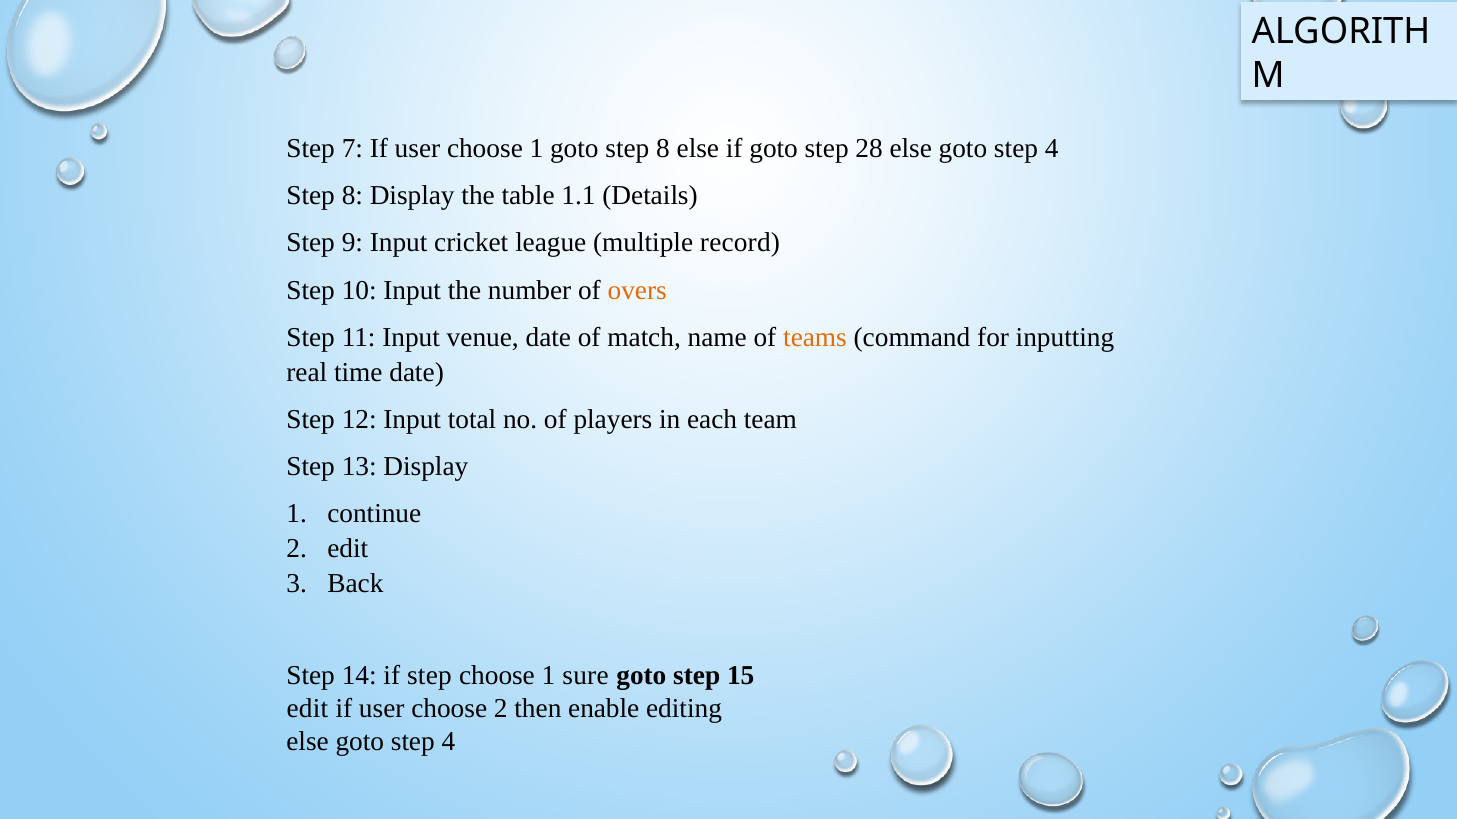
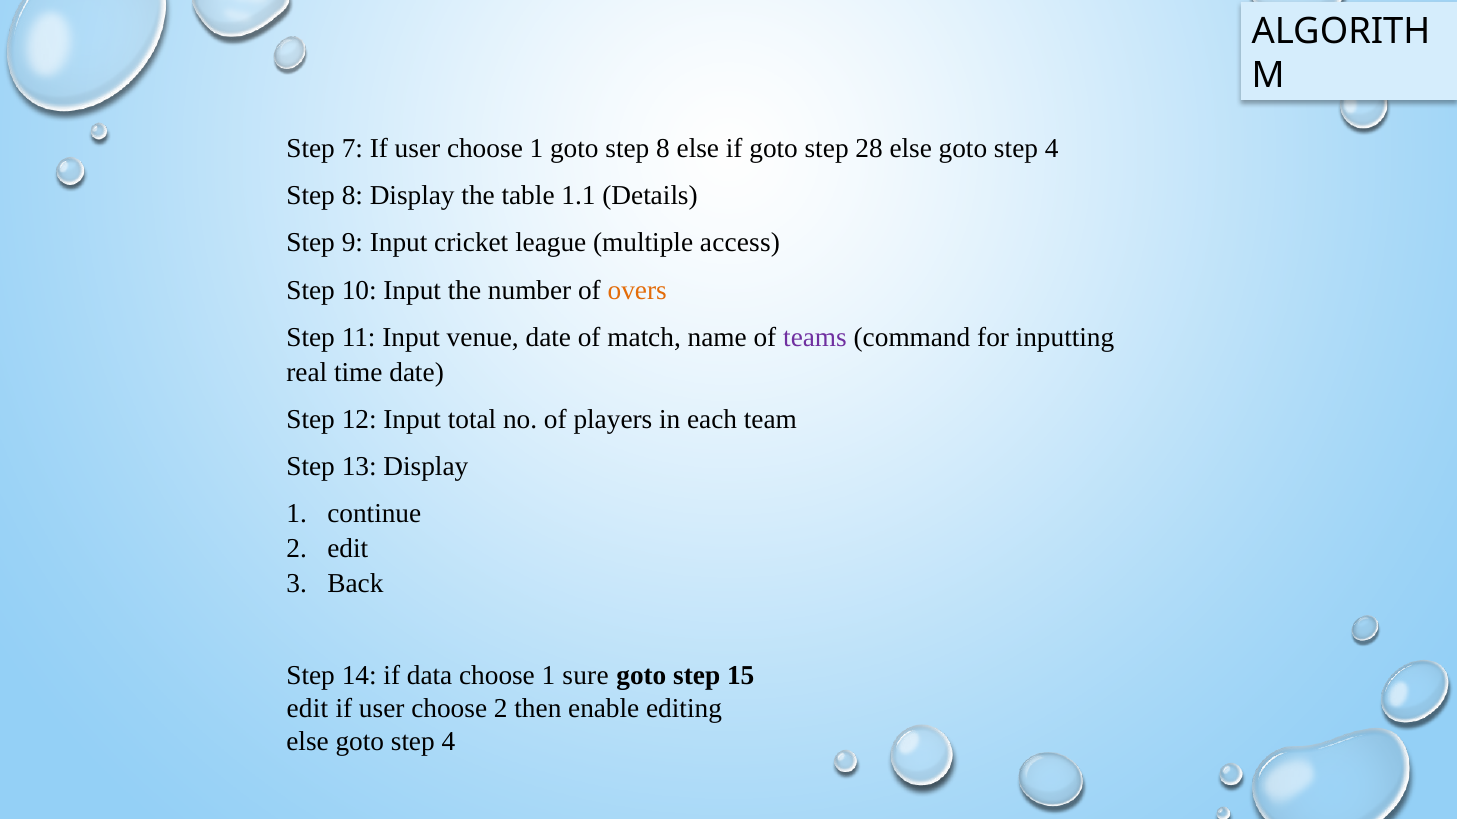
record: record -> access (740, 243)
teams colour: orange -> purple (815, 337)
if step: step -> data (430, 676)
